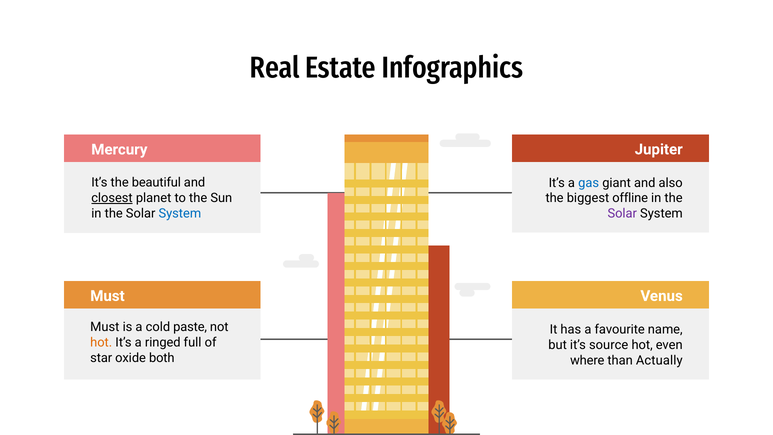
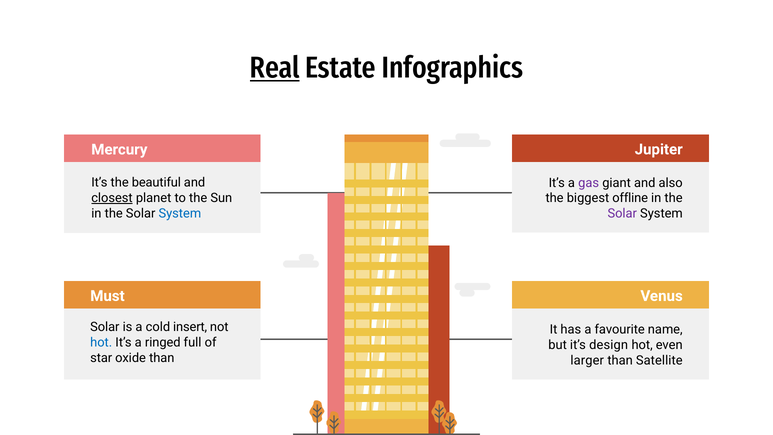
Real underline: none -> present (275, 68)
gas colour: blue -> purple (589, 183)
Must: Must -> Solar (105, 327)
paste: paste -> insert (190, 327)
hot colour: orange -> blue (101, 342)
source: source -> design (609, 345)
oxide both: both -> than (162, 358)
where: where -> larger (587, 360)
Actually: Actually -> Satellite (659, 360)
